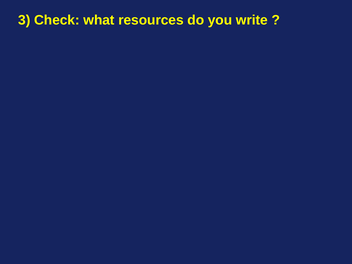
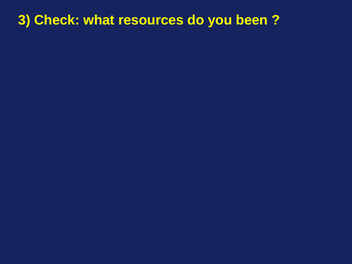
write: write -> been (252, 20)
